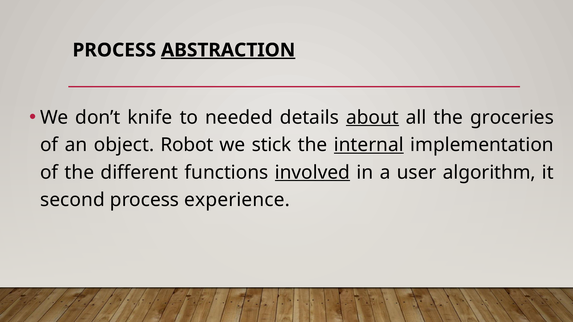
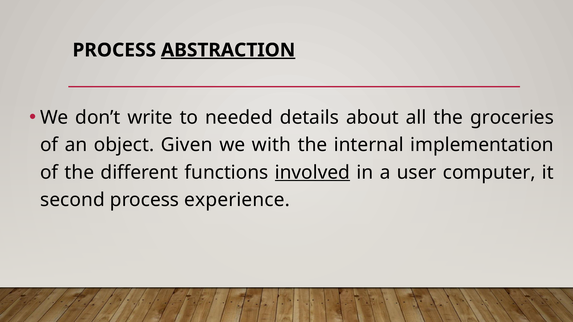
knife: knife -> write (150, 117)
about underline: present -> none (372, 117)
Robot: Robot -> Given (187, 145)
stick: stick -> with (271, 145)
internal underline: present -> none (369, 145)
algorithm: algorithm -> computer (489, 173)
